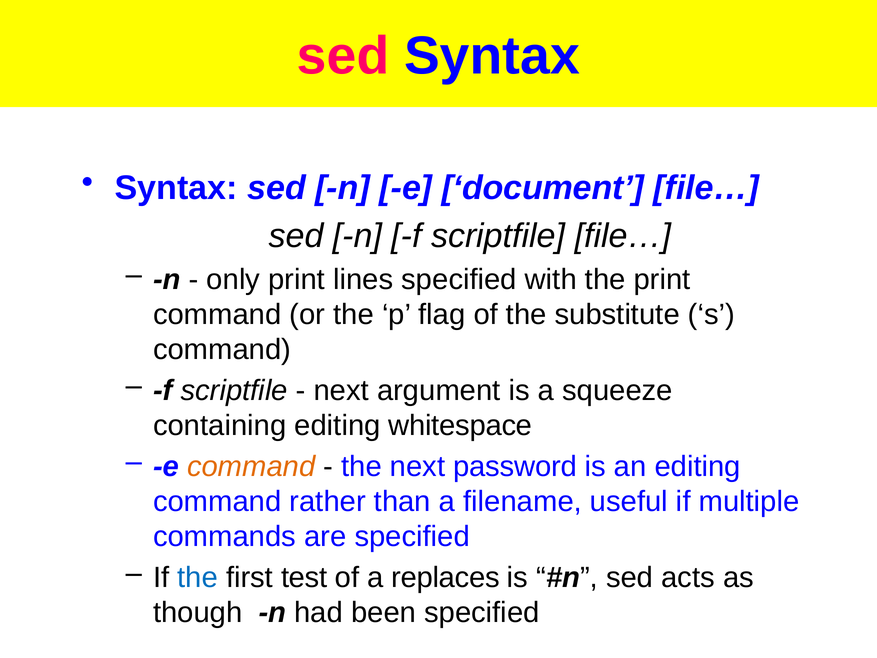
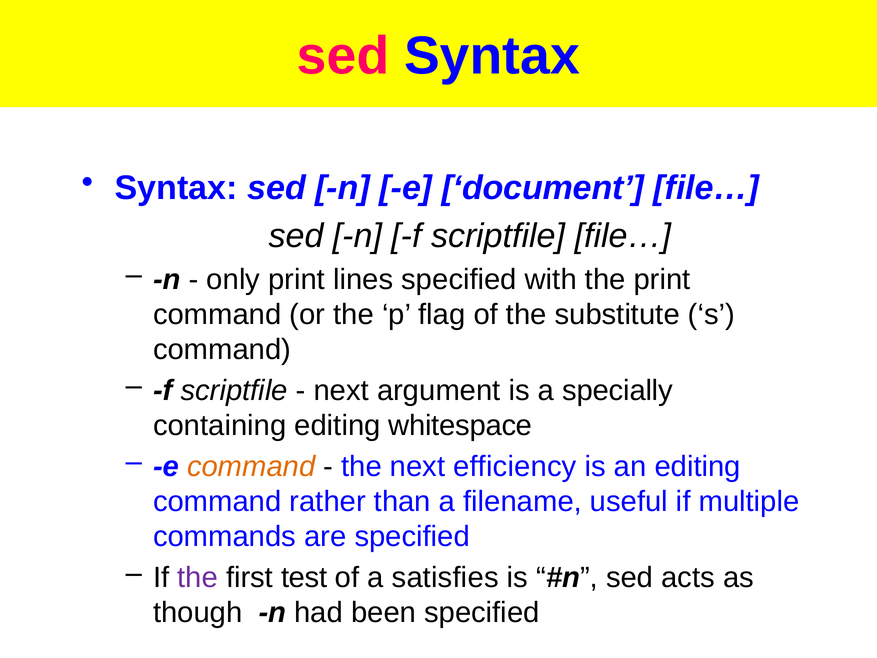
squeeze: squeeze -> specially (618, 390)
password: password -> efficiency (515, 466)
the colour: blue -> purple (198, 577)
replaces: replaces -> satisfies (445, 577)
